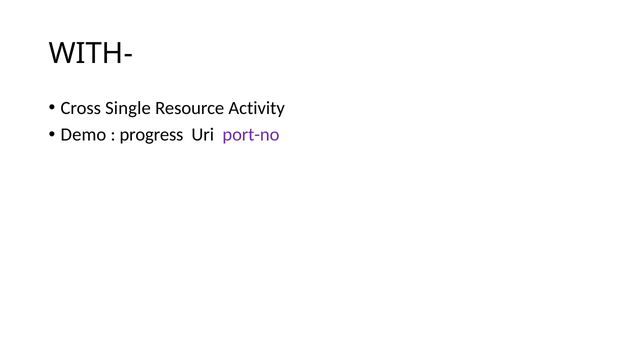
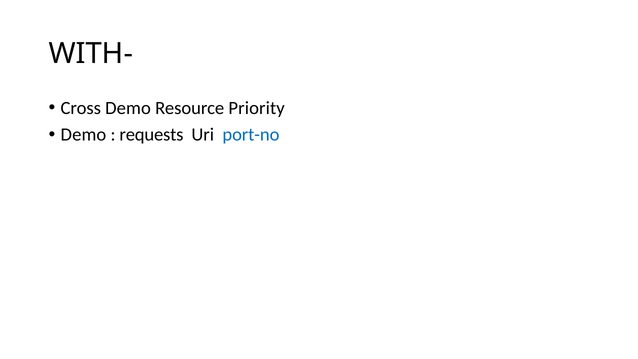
Cross Single: Single -> Demo (128, 108)
Activity: Activity -> Priority (257, 108)
progress: progress -> requests (151, 135)
port-no colour: purple -> blue (251, 135)
